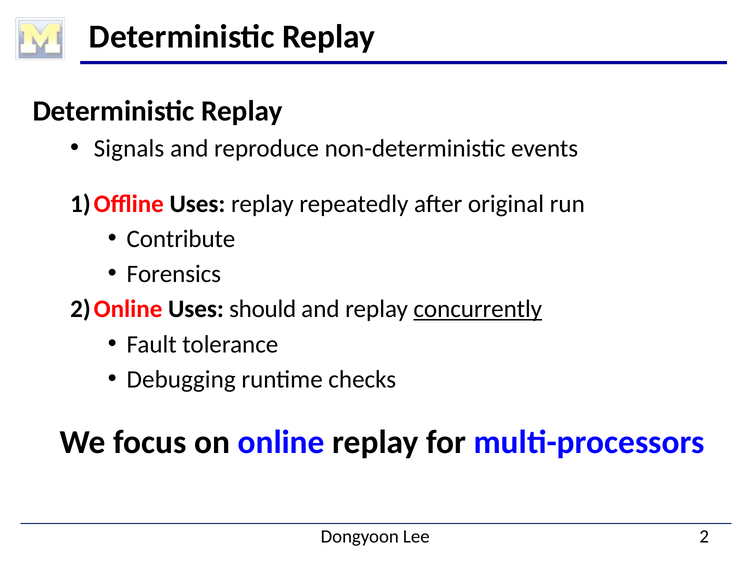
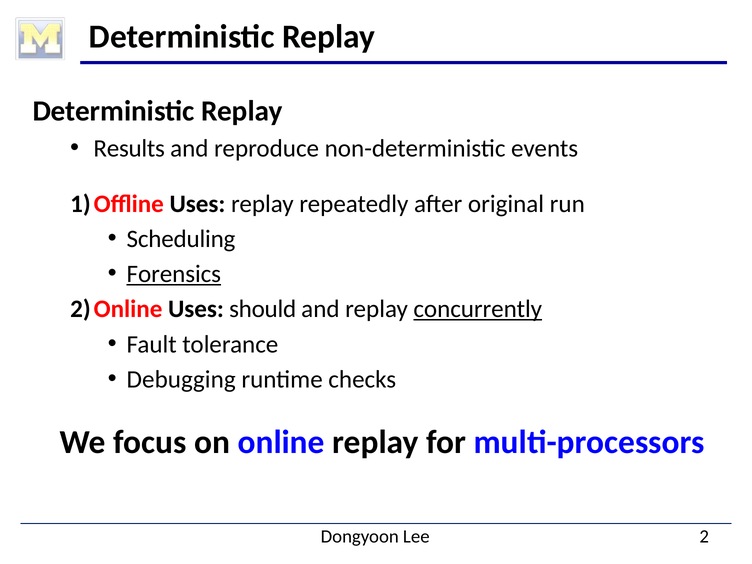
Signals: Signals -> Results (129, 148)
Contribute: Contribute -> Scheduling (181, 239)
Forensics underline: none -> present (174, 274)
